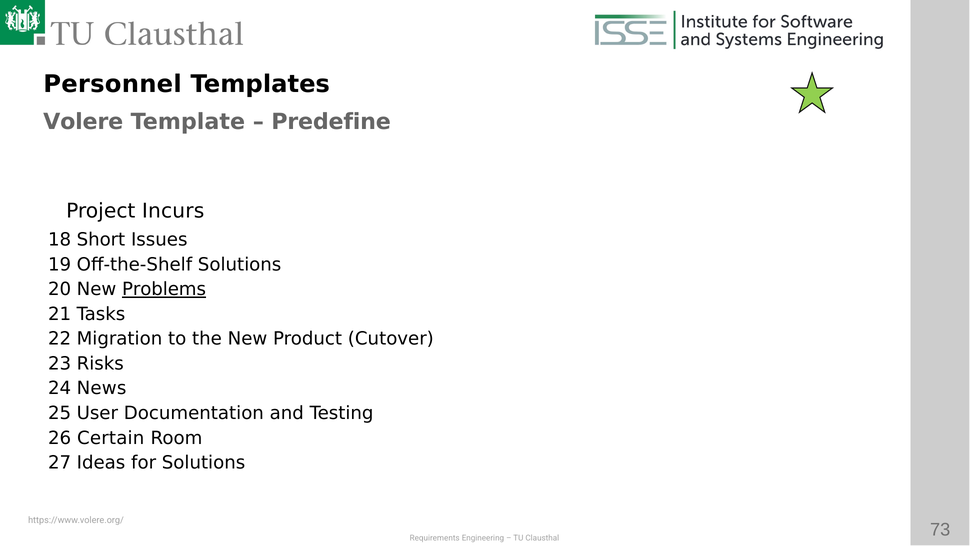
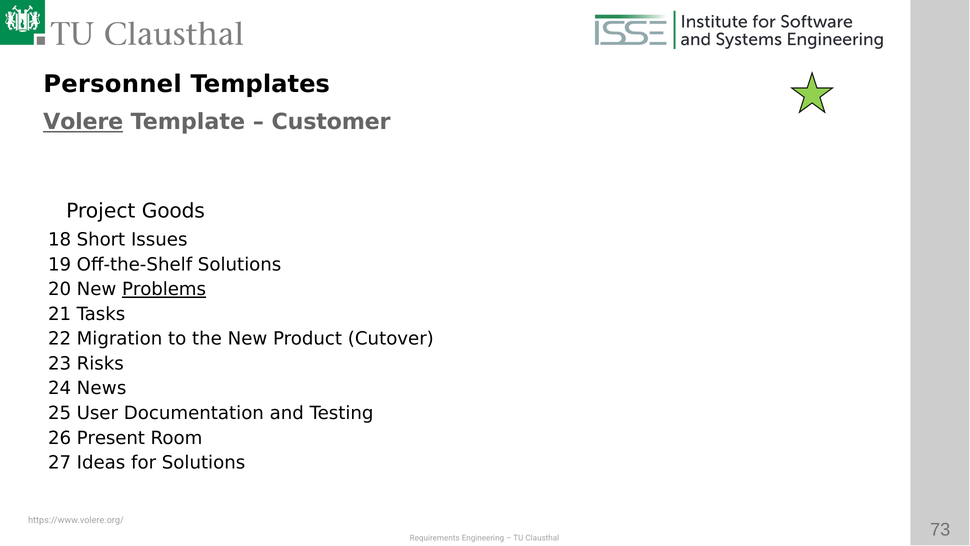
Volere underline: none -> present (83, 122)
Predefine: Predefine -> Customer (331, 122)
Incurs: Incurs -> Goods (173, 211)
Certain: Certain -> Present (111, 438)
